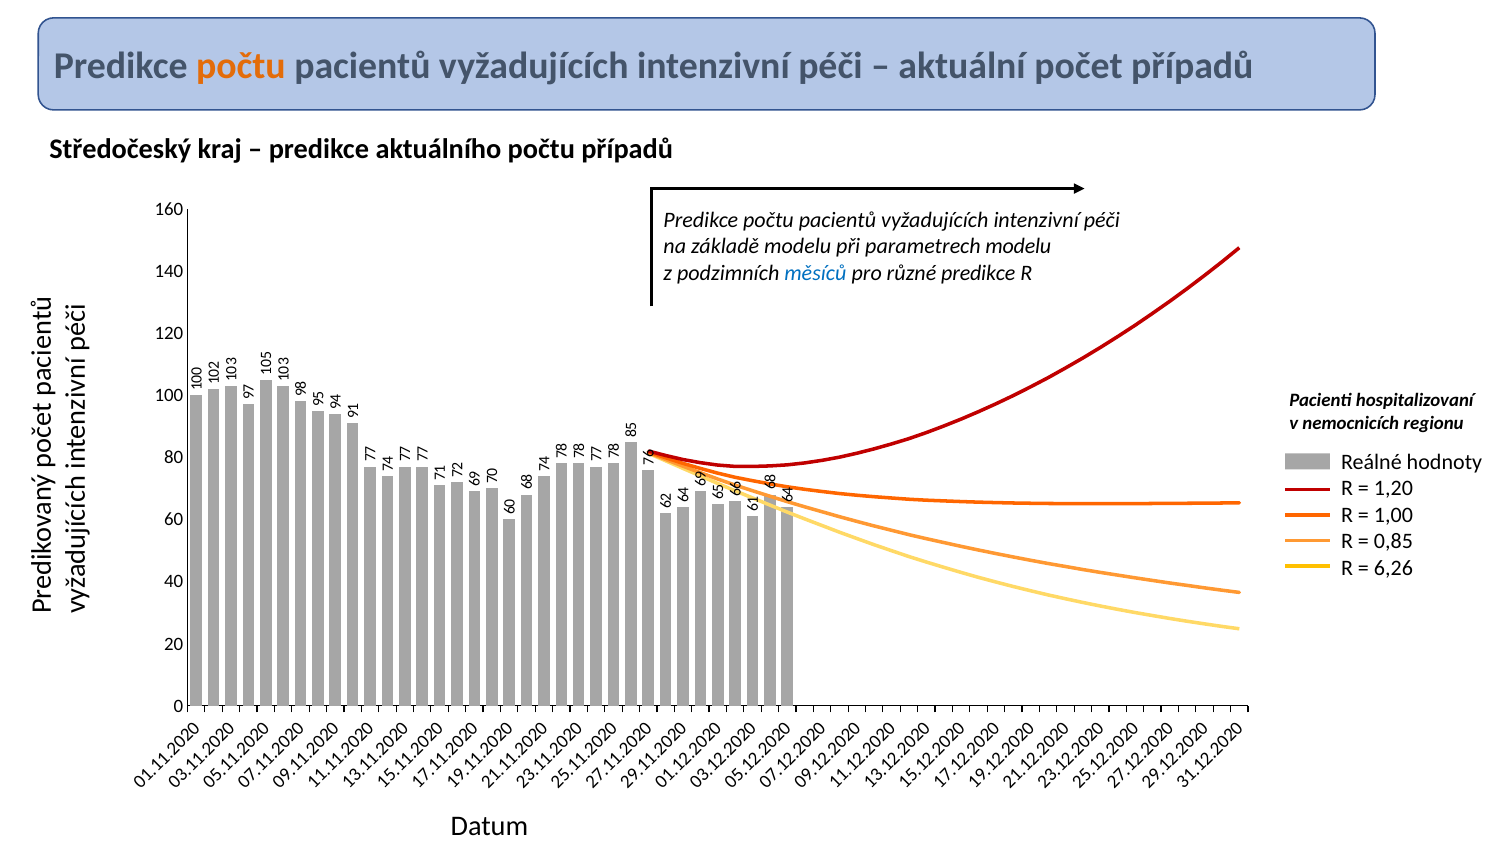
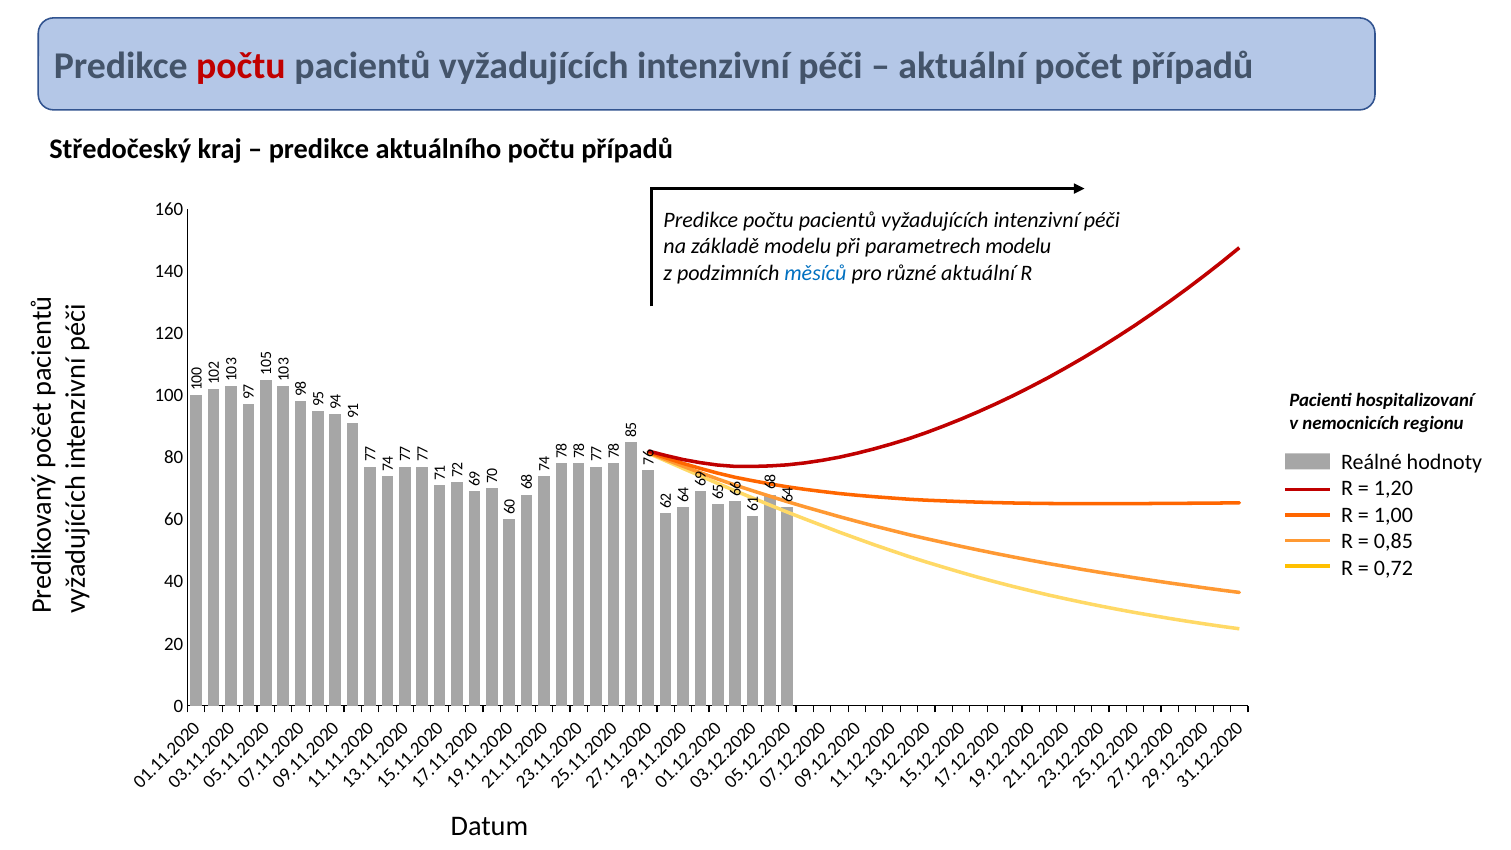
počtu colour: orange -> red (241, 66)
různé predikce: predikce -> aktuální (978, 273)
6,26: 6,26 -> 0,72 (1393, 568)
